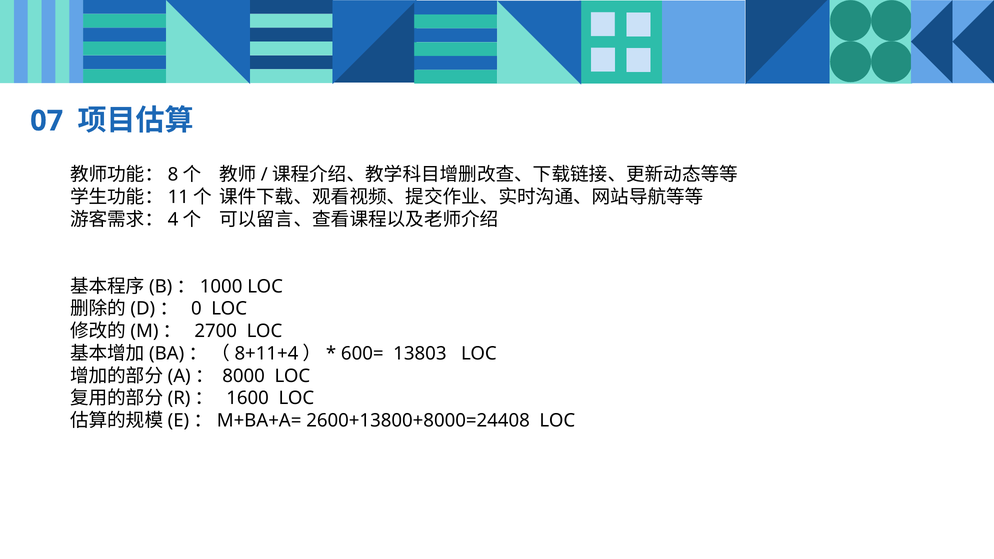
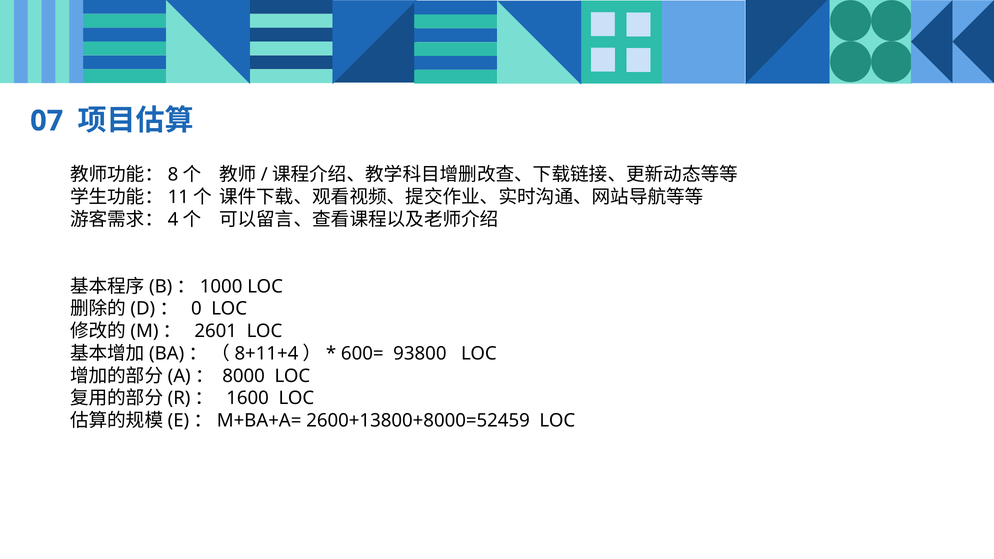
2700: 2700 -> 2601 (216, 331)
13803: 13803 -> 93800 (420, 354)
2600+13800+8000=24408: 2600+13800+8000=24408 -> 2600+13800+8000=52459 (418, 421)
